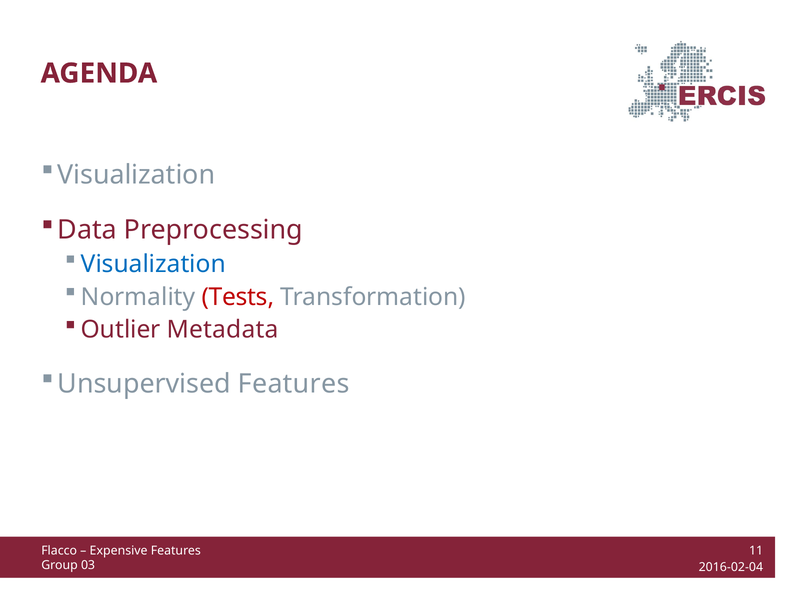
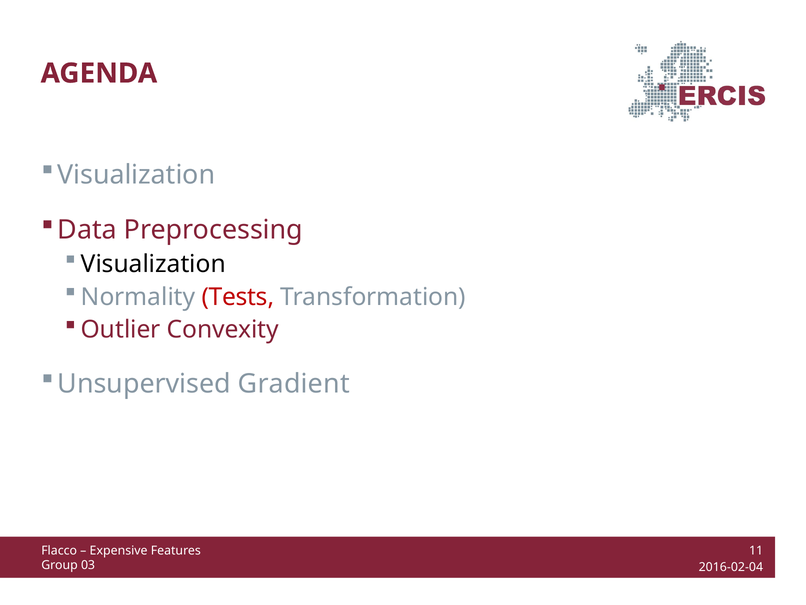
Visualization colour: blue -> black (153, 264)
Metadata: Metadata -> Convexity (223, 330)
Unsupervised Features: Features -> Gradient (294, 383)
